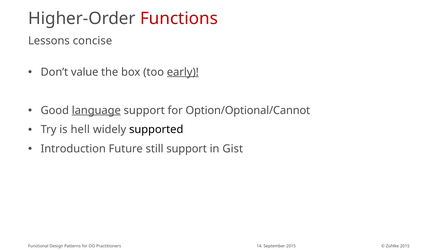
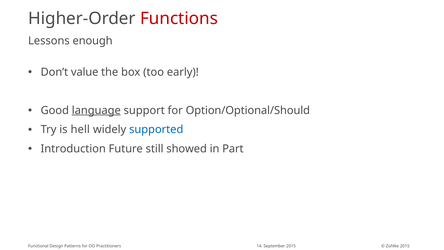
concise: concise -> enough (93, 41)
early underline: present -> none (183, 72)
Option/Optional/Cannot: Option/Optional/Cannot -> Option/Optional/Should (248, 110)
supported colour: black -> blue (156, 129)
still support: support -> showed (187, 149)
Gist: Gist -> Part (233, 149)
